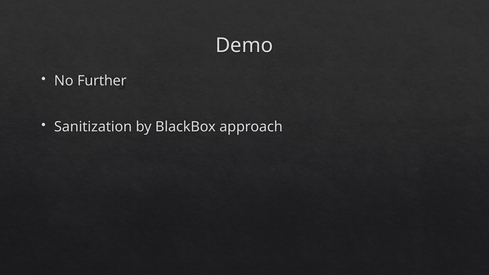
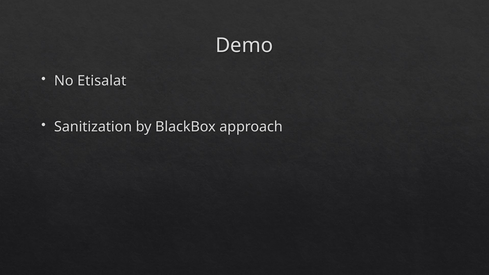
Further: Further -> Etisalat (102, 81)
